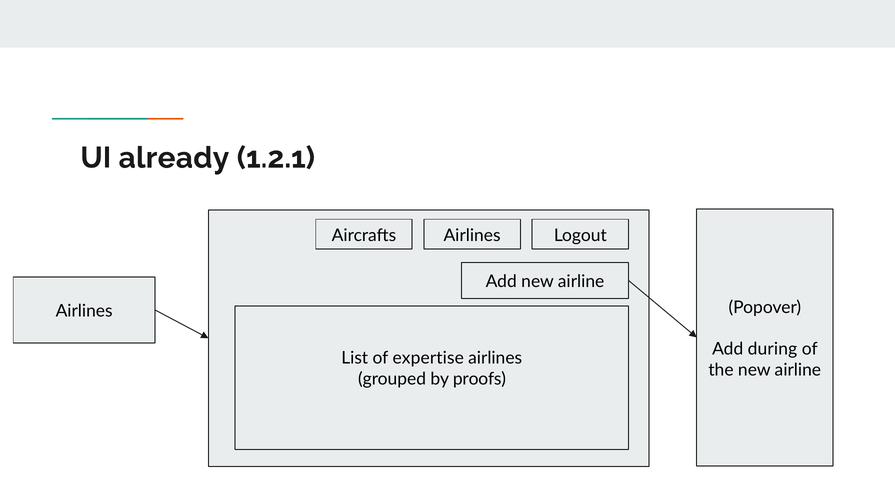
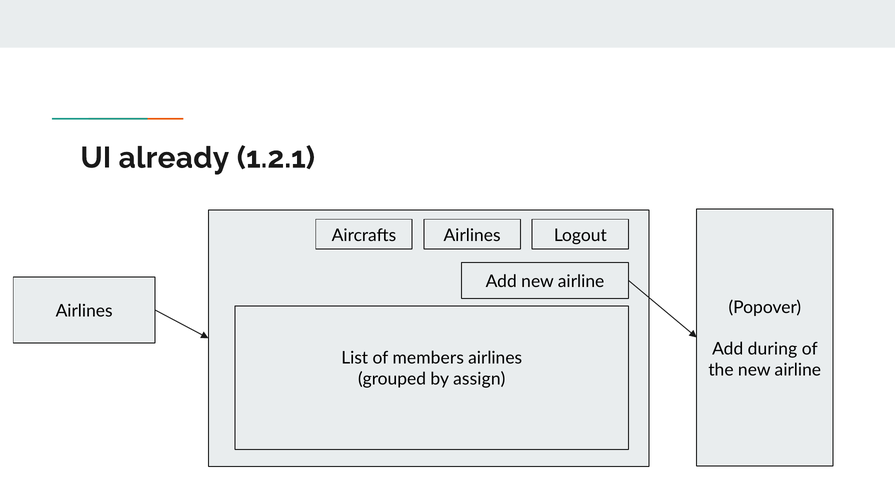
expertise: expertise -> members (428, 358)
proofs: proofs -> assign (479, 379)
